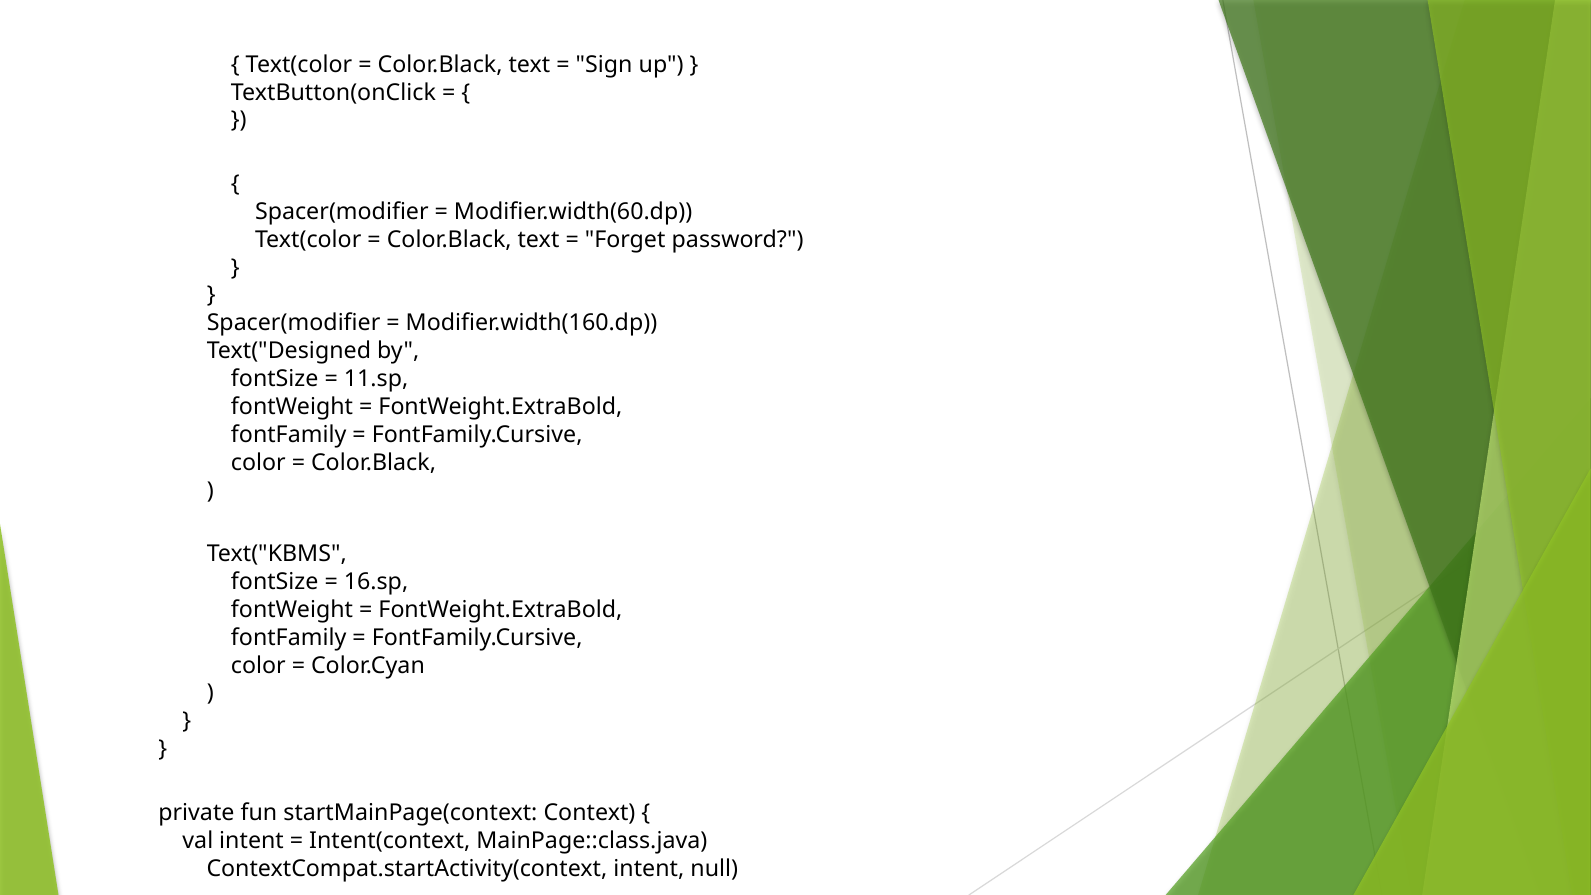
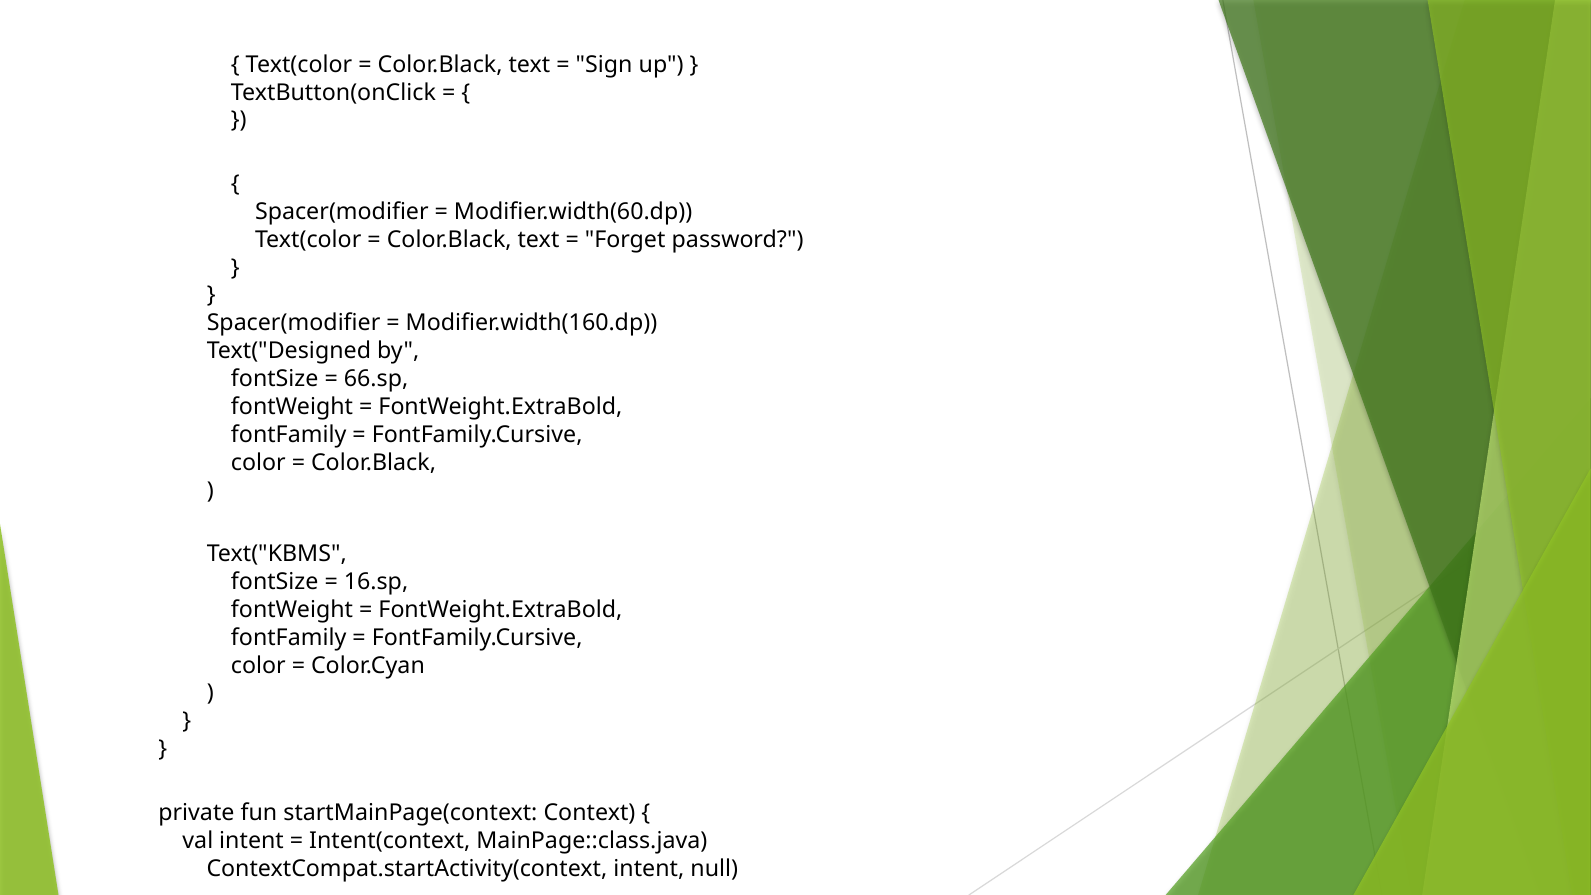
11.sp: 11.sp -> 66.sp (376, 379)
